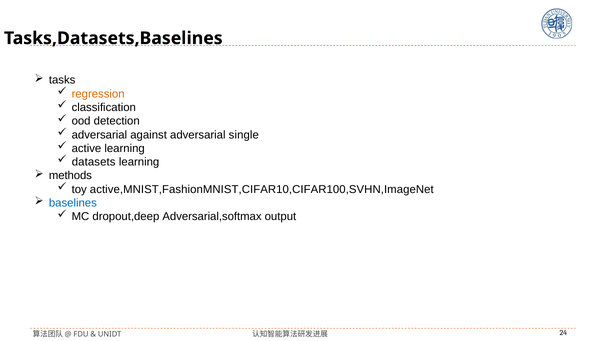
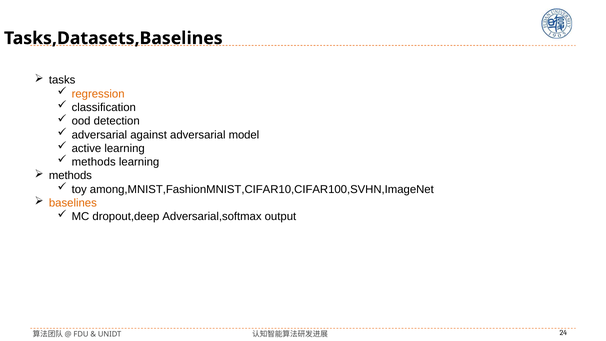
single: single -> model (244, 135)
datasets: datasets -> methods (94, 162)
active,MNIST,FashionMNIST,CIFAR10,CIFAR100,SVHN,ImageNet: active,MNIST,FashionMNIST,CIFAR10,CIFAR100,SVHN,ImageNet -> among,MNIST,FashionMNIST,CIFAR10,CIFAR100,SVHN,ImageNet (262, 189)
baselines colour: blue -> orange (73, 203)
